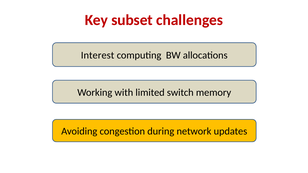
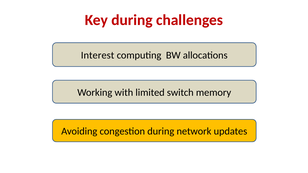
Key subset: subset -> during (132, 20)
